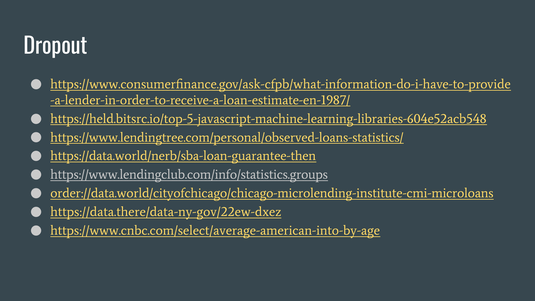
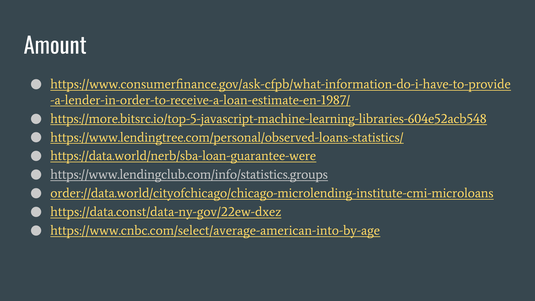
Dropout: Dropout -> Amount (55, 46)
https://held.bitsrc.io/top-5-javascript-machine-learning-libraries-604e52acb548: https://held.bitsrc.io/top-5-javascript-machine-learning-libraries-604e52acb548 -> https://more.bitsrc.io/top-5-javascript-machine-learning-libraries-604e52acb548 (268, 119)
https://data.world/nerb/sba-loan-guarantee-then: https://data.world/nerb/sba-loan-guarantee-then -> https://data.world/nerb/sba-loan-guarantee-were (183, 156)
https://data.there/data-ny-gov/22ew-dxez: https://data.there/data-ny-gov/22ew-dxez -> https://data.const/data-ny-gov/22ew-dxez (166, 212)
